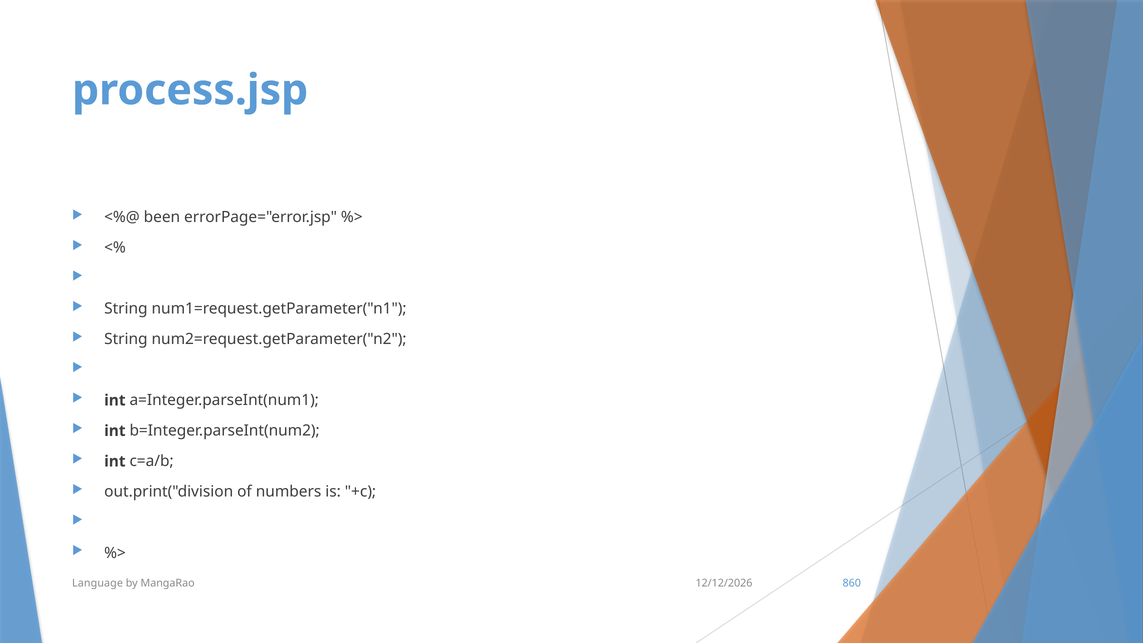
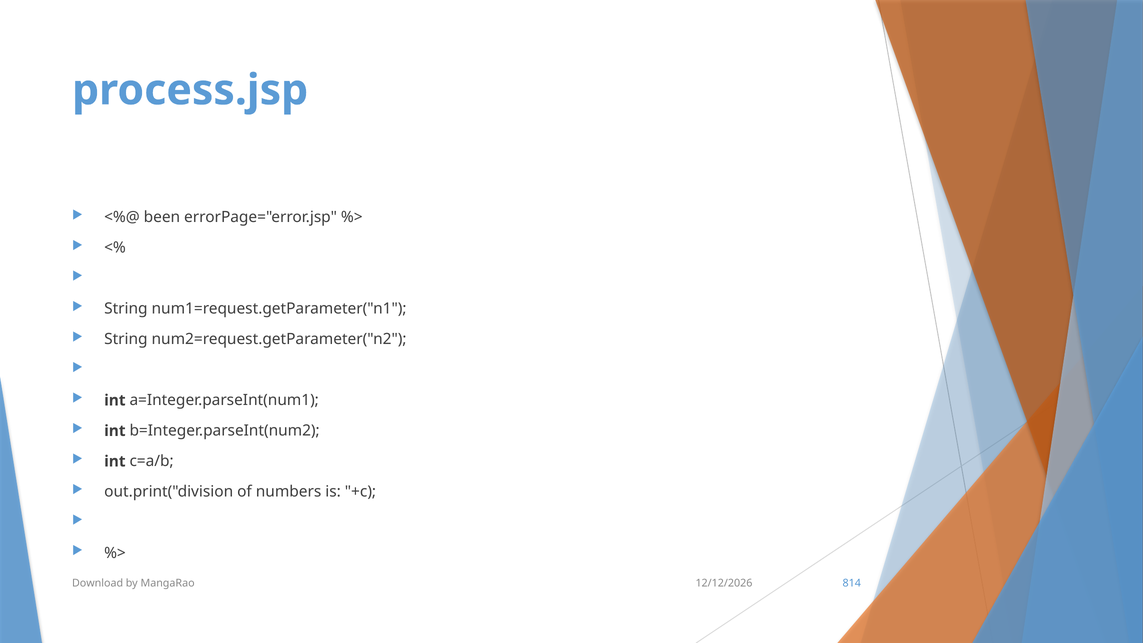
Language: Language -> Download (98, 583)
860: 860 -> 814 (852, 583)
